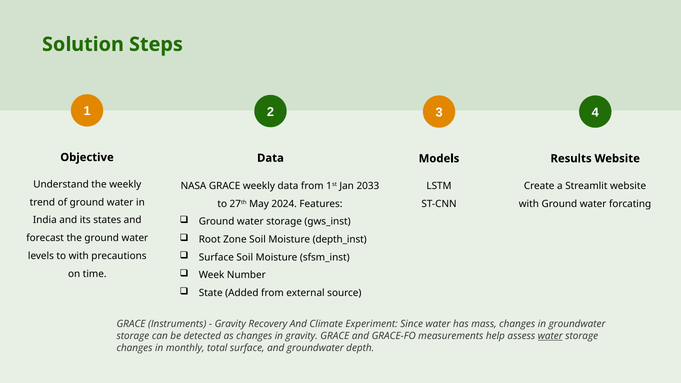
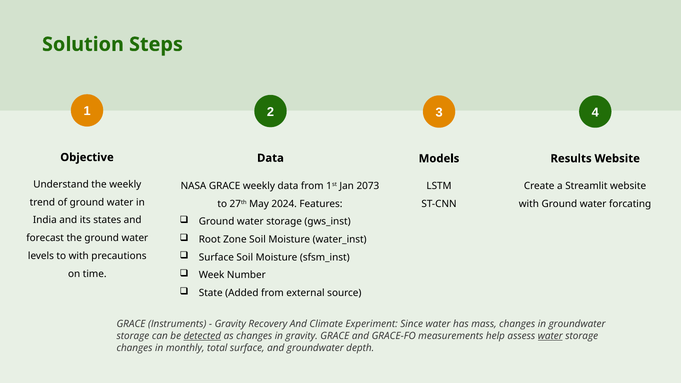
2033: 2033 -> 2073 (368, 186)
depth_inst: depth_inst -> water_inst (340, 240)
detected underline: none -> present (202, 336)
